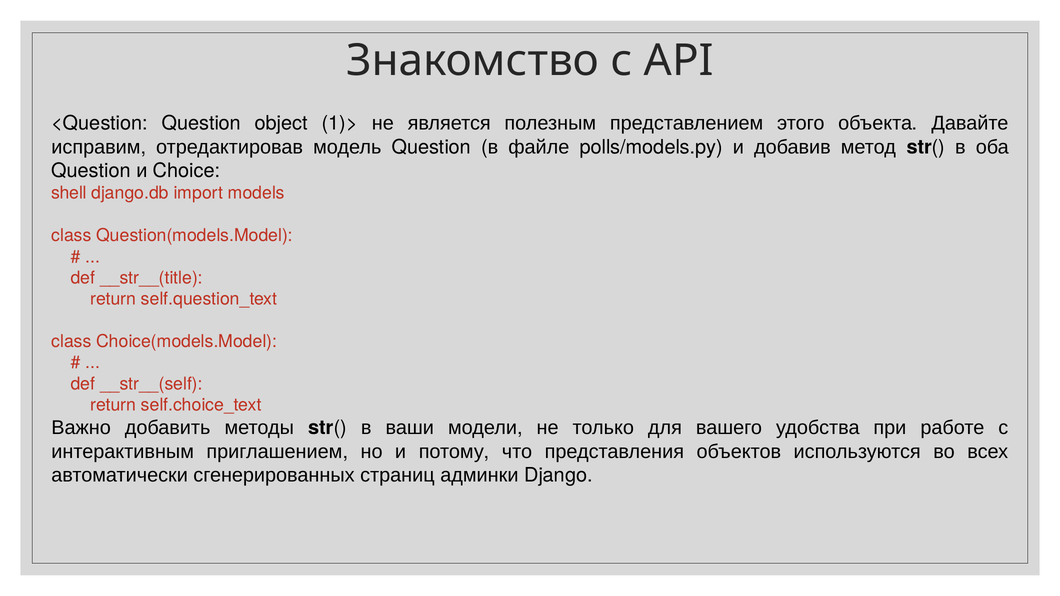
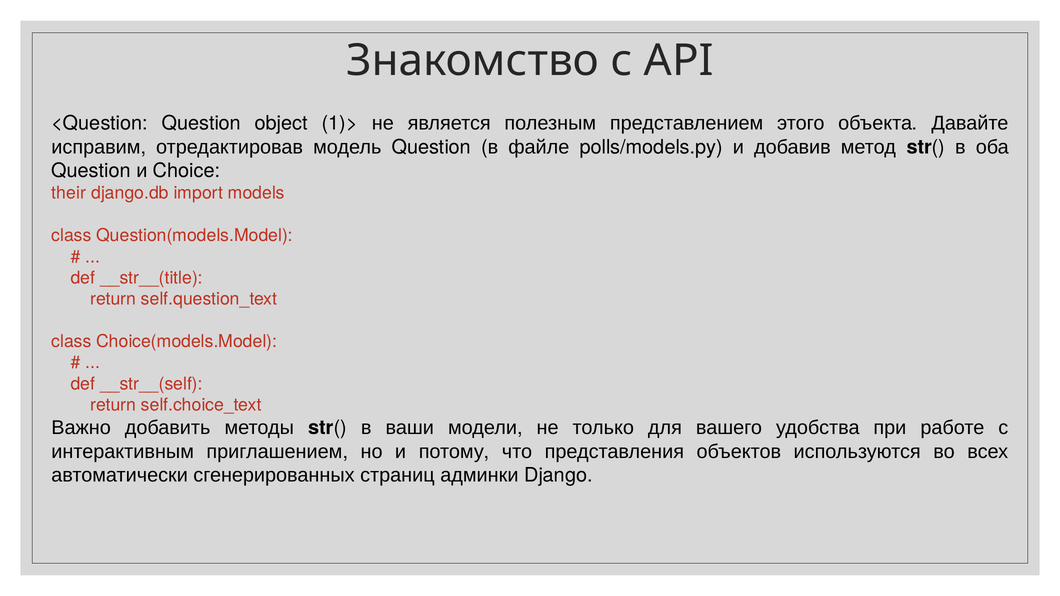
shell: shell -> their (69, 193)
